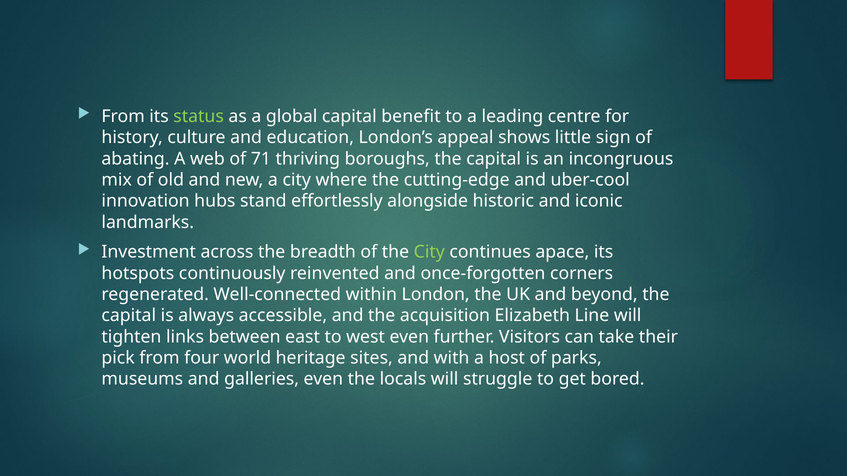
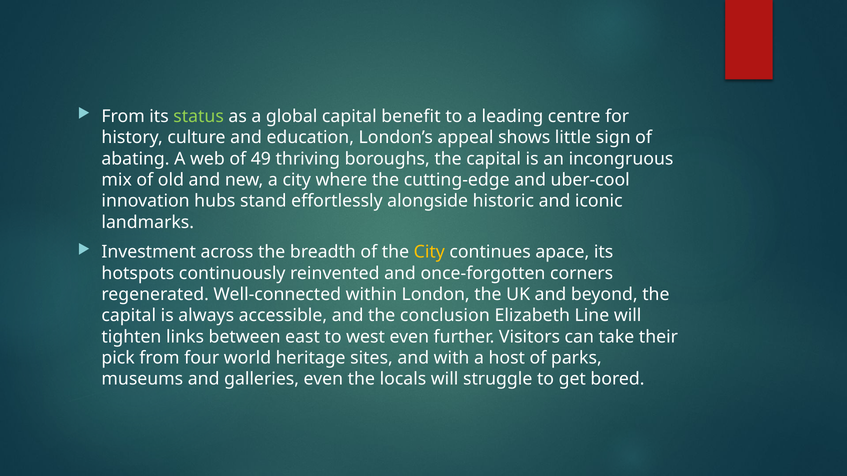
71: 71 -> 49 (261, 159)
City colour: light green -> yellow (429, 252)
acquisition: acquisition -> conclusion (445, 316)
